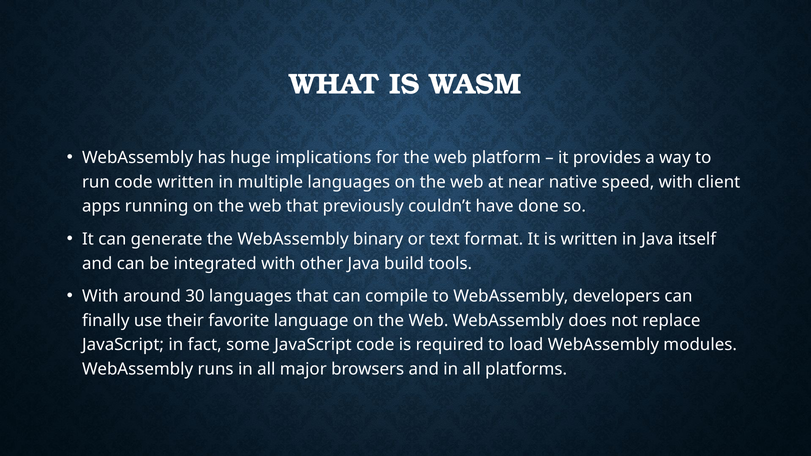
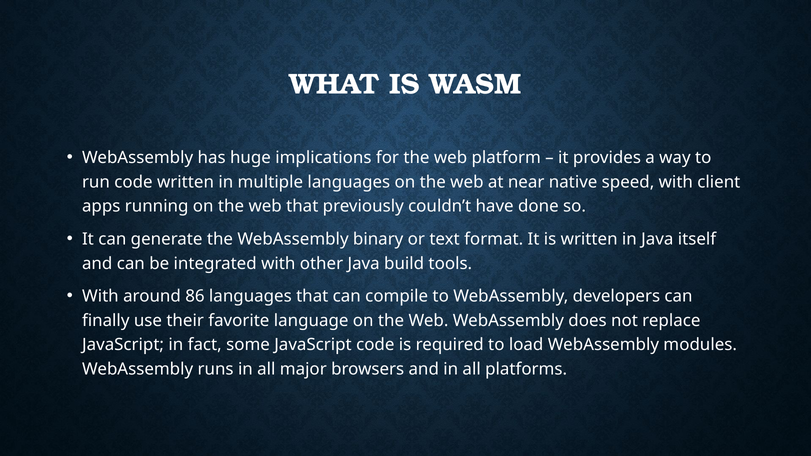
30: 30 -> 86 (195, 296)
